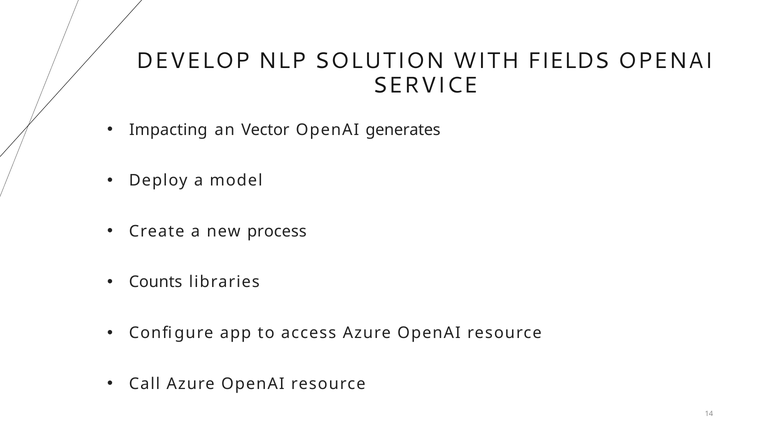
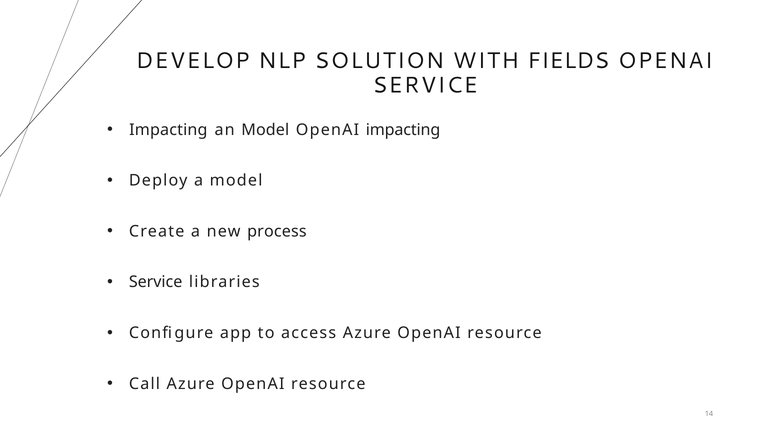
an Vector: Vector -> Model (265, 130)
OpenAI generates: generates -> impacting (403, 130)
Counts: Counts -> Service (156, 282)
